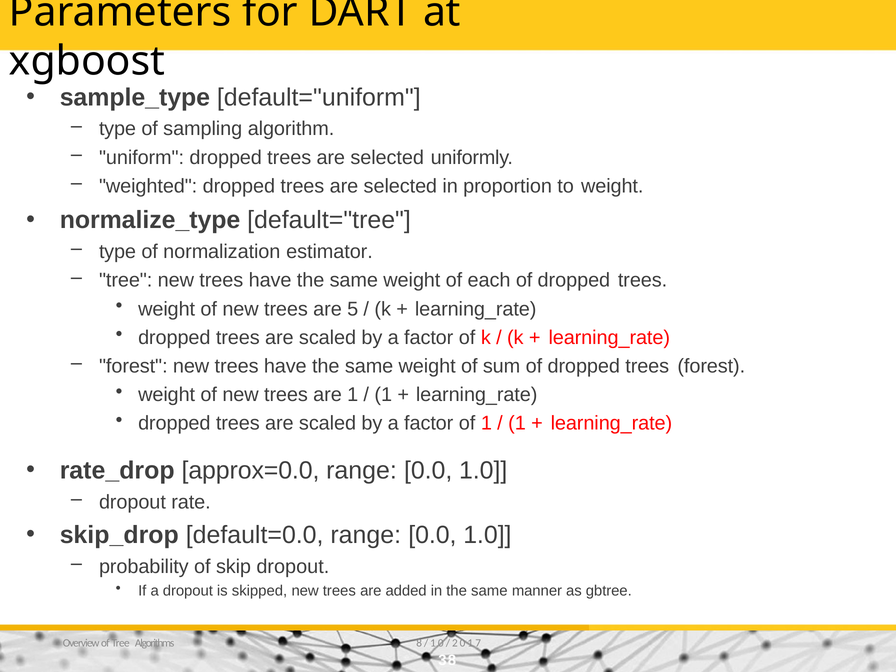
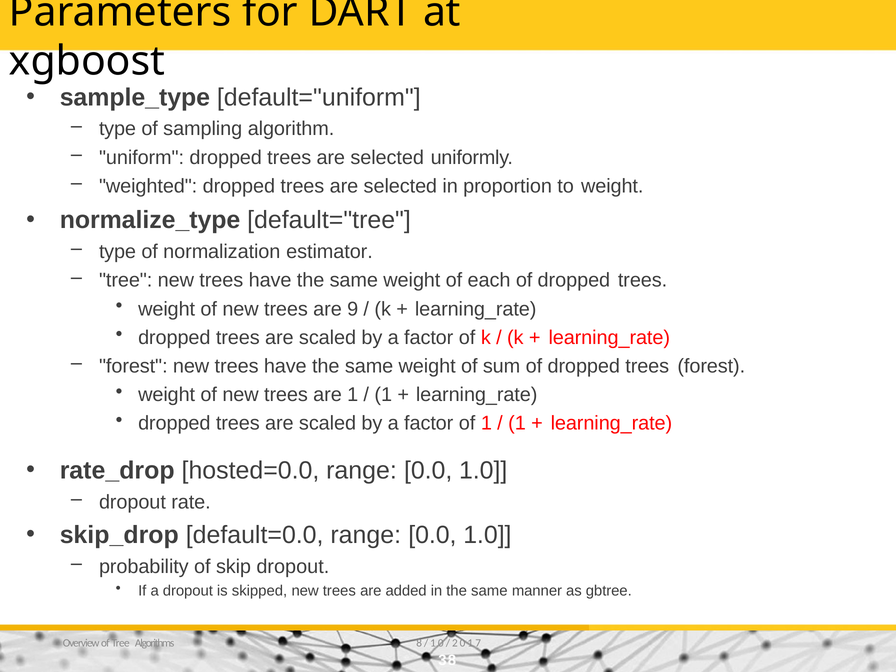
5: 5 -> 9 (353, 309)
approx=0.0: approx=0.0 -> hosted=0.0 (250, 471)
